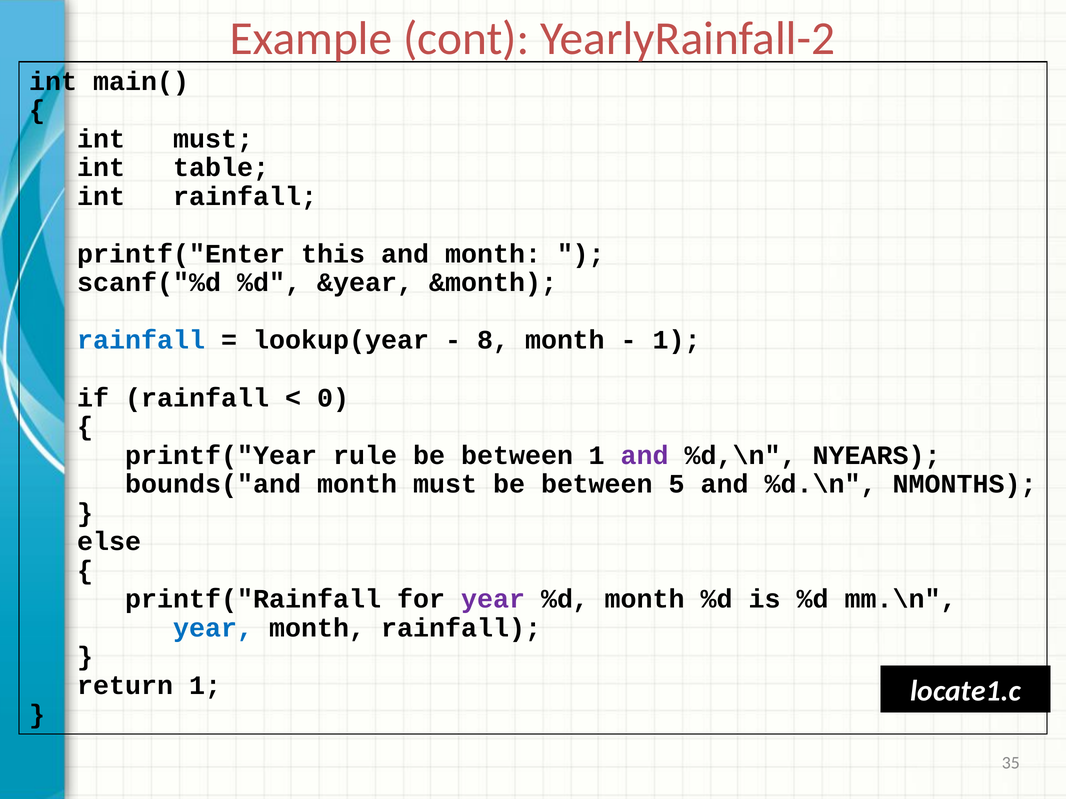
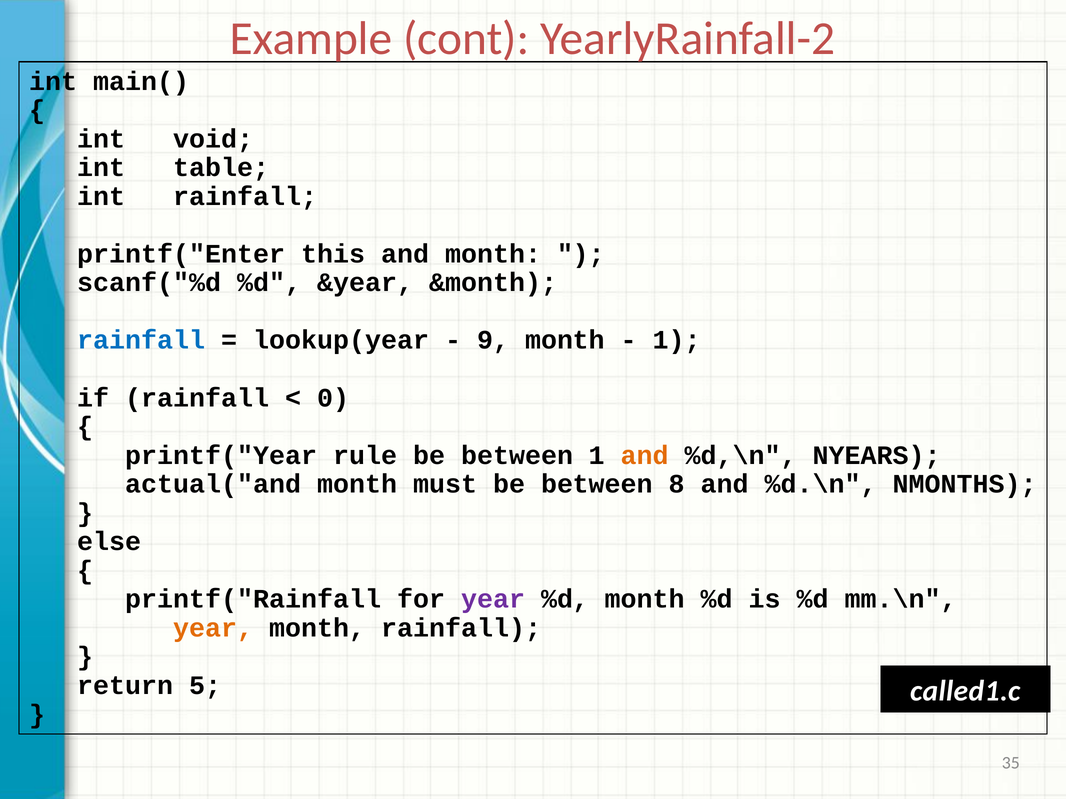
int must: must -> void (213, 139)
8: 8 -> 9 (493, 340)
and colour: purple -> orange (645, 456)
bounds("and: bounds("and -> actual("and (213, 484)
5: 5 -> 8 (677, 484)
year colour: blue -> orange (213, 628)
return 1: 1 -> 5 (205, 686)
locate1.c: locate1.c -> called1.c (965, 691)
